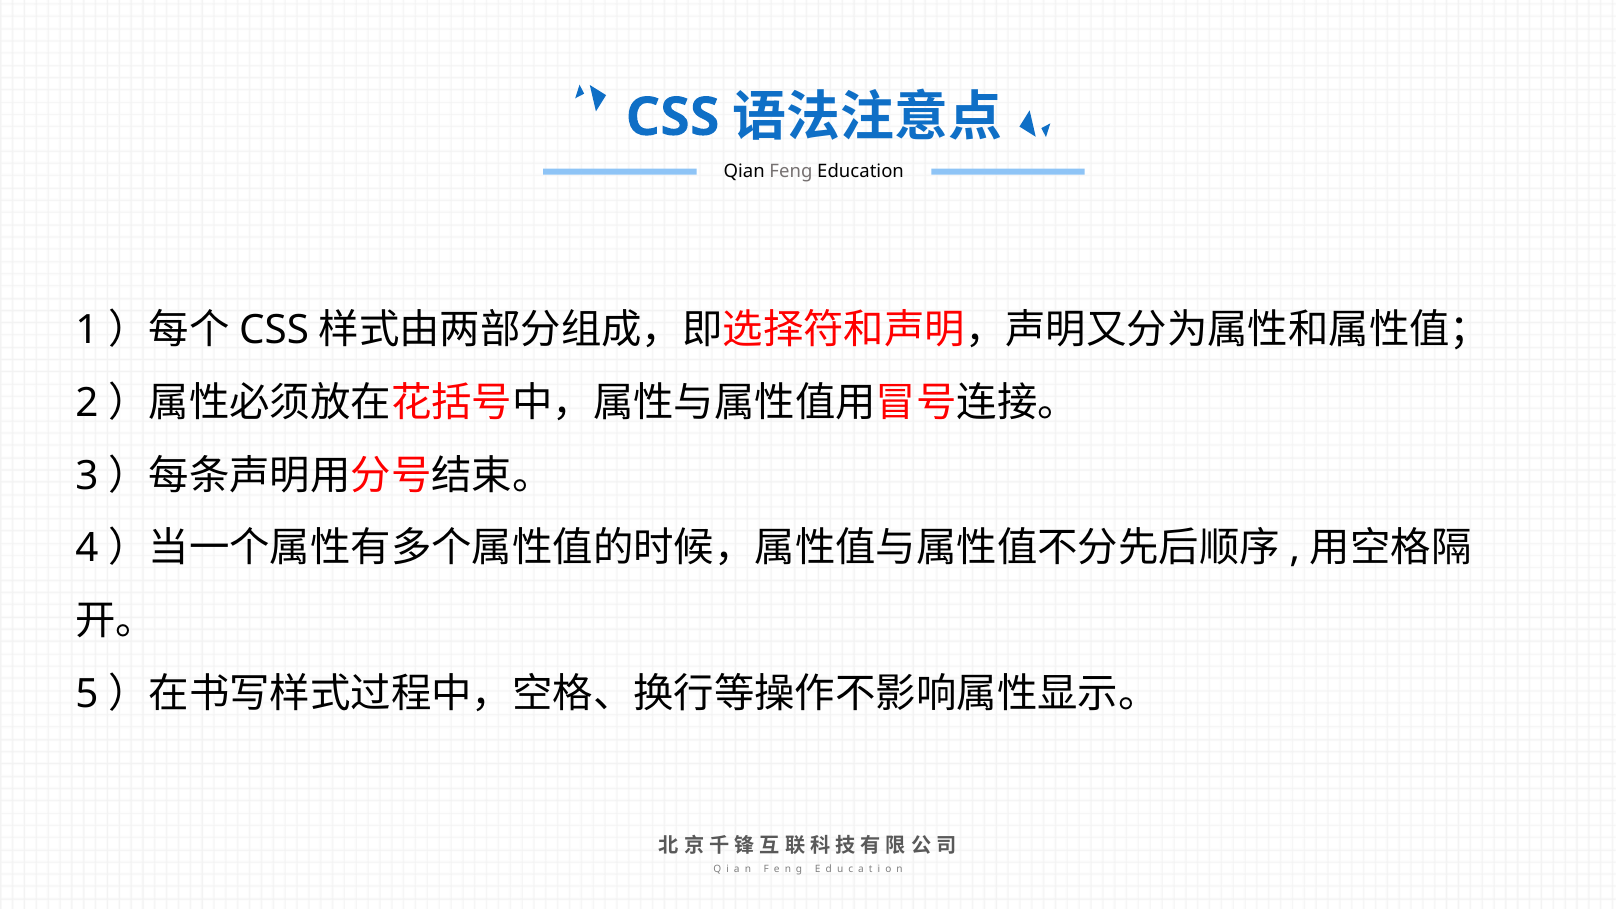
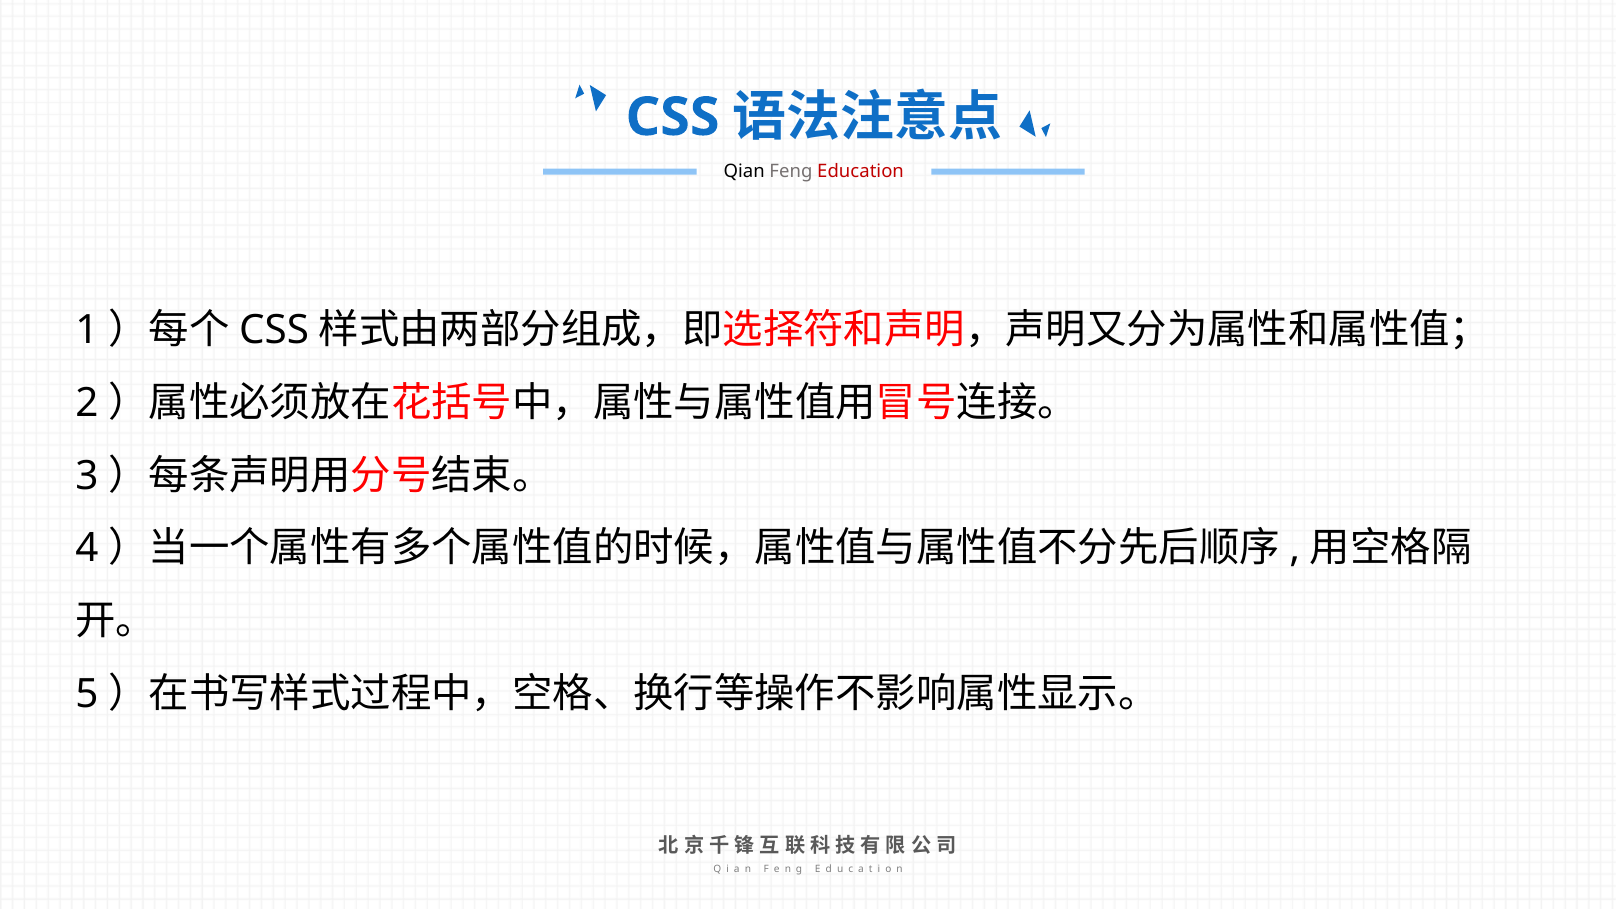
Education colour: black -> red (861, 171)
